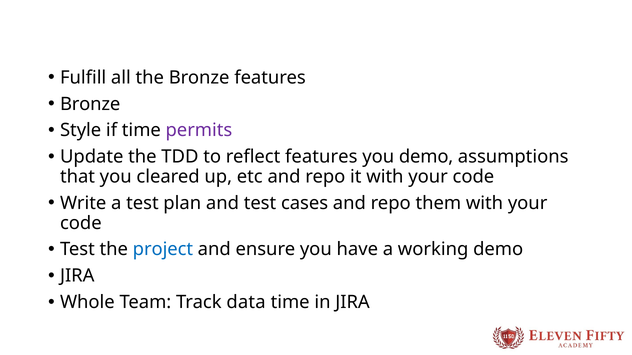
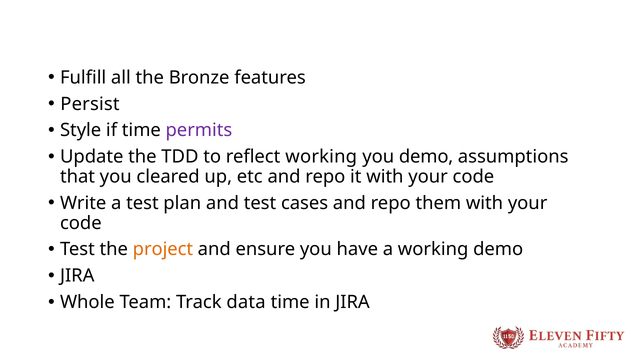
Bronze: Bronze -> Persist (90, 104)
reflect features: features -> working (321, 157)
project colour: blue -> orange (163, 250)
